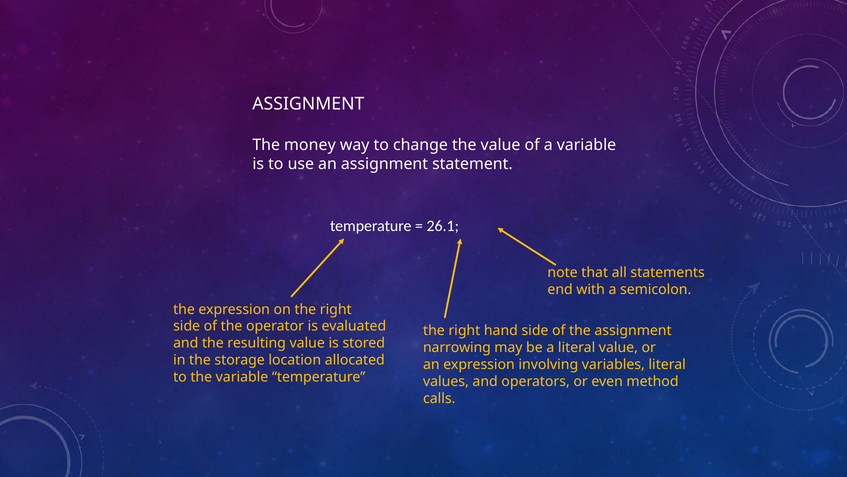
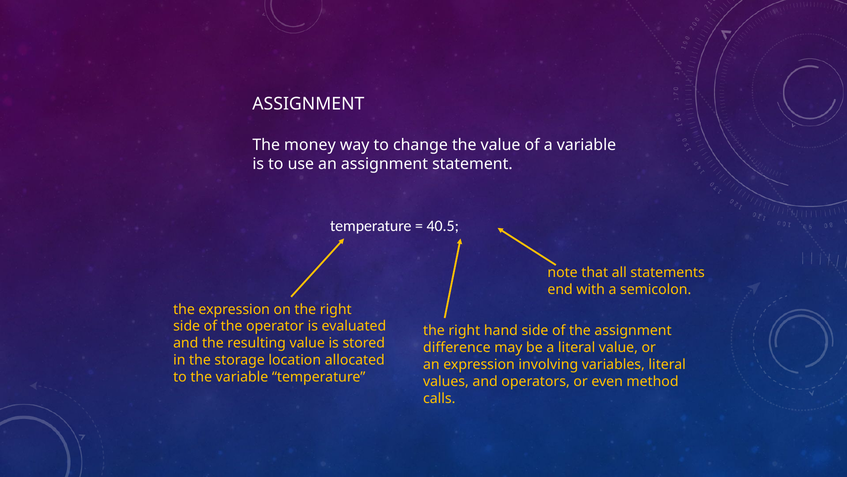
26.1: 26.1 -> 40.5 (443, 225)
narrowing: narrowing -> difference (457, 347)
